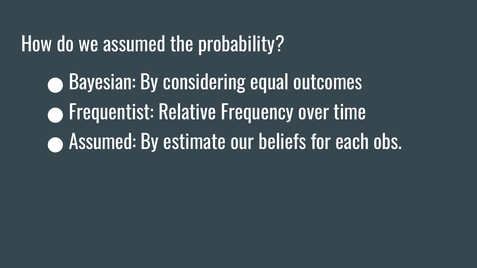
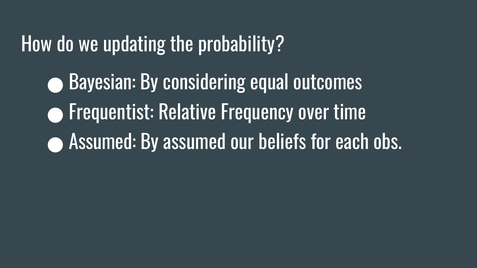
we assumed: assumed -> updating (134, 45)
By estimate: estimate -> assumed (195, 143)
